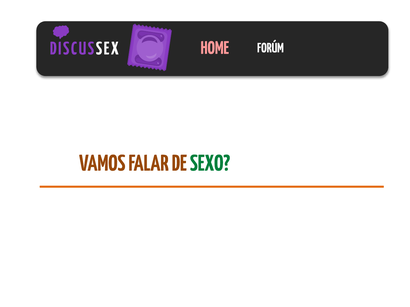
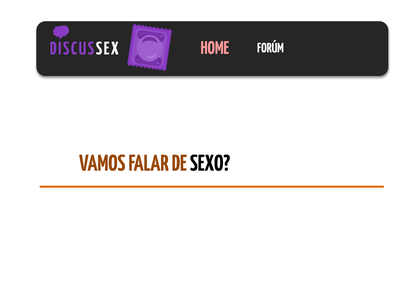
SEXO colour: green -> black (210, 163)
